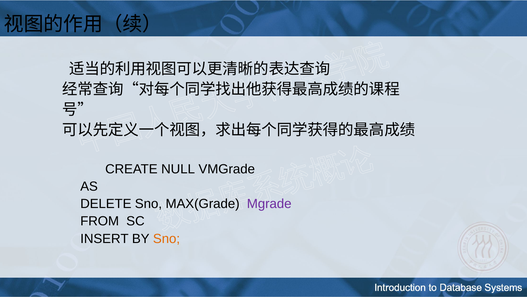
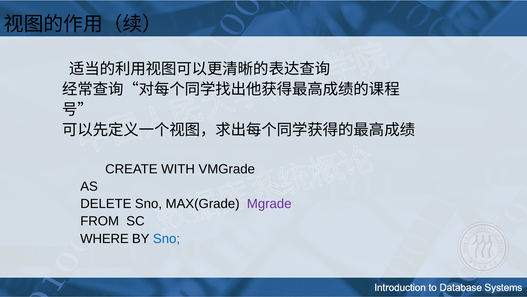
NULL: NULL -> WITH (178, 169)
INSERT: INSERT -> WHERE (104, 238)
Sno colour: orange -> blue (167, 238)
